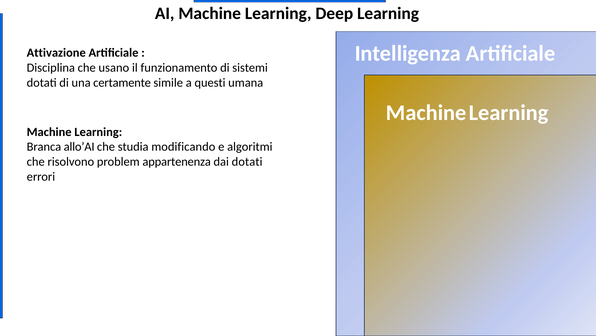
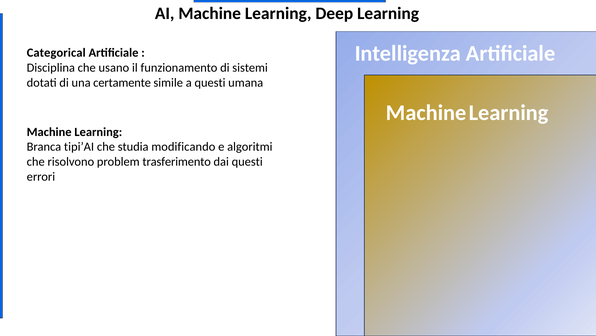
Attivazione: Attivazione -> Categorical (56, 53)
allo’AI: allo’AI -> tipi’AI (79, 147)
appartenenza: appartenenza -> trasferimento (177, 161)
dai dotati: dotati -> questi (247, 161)
